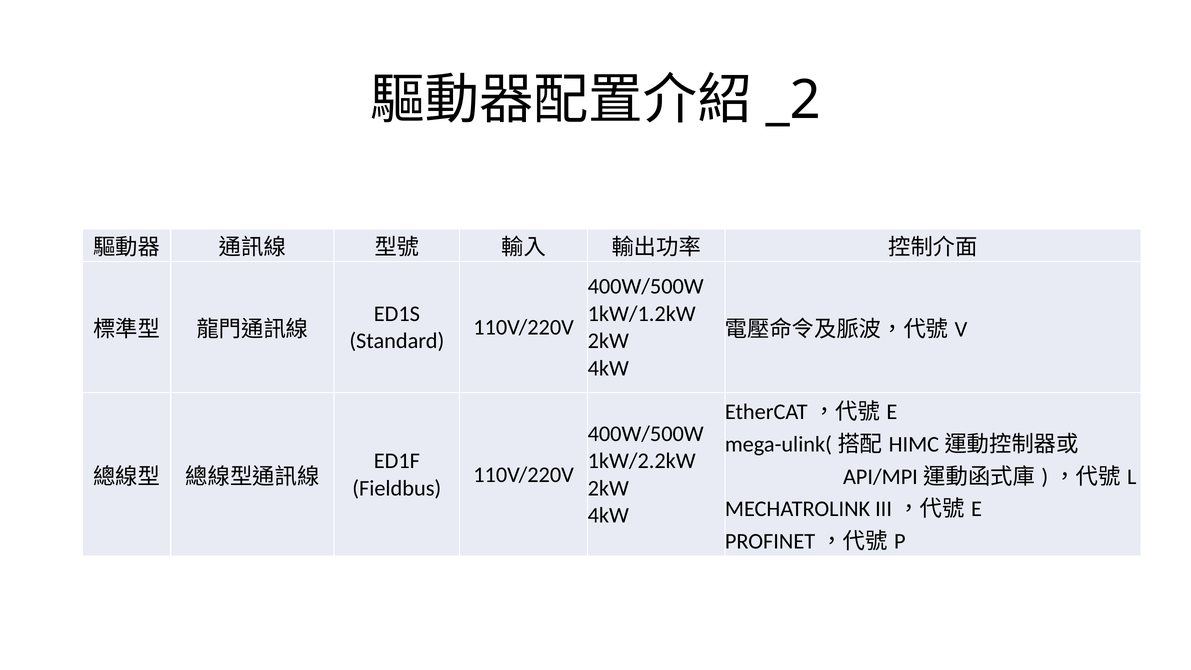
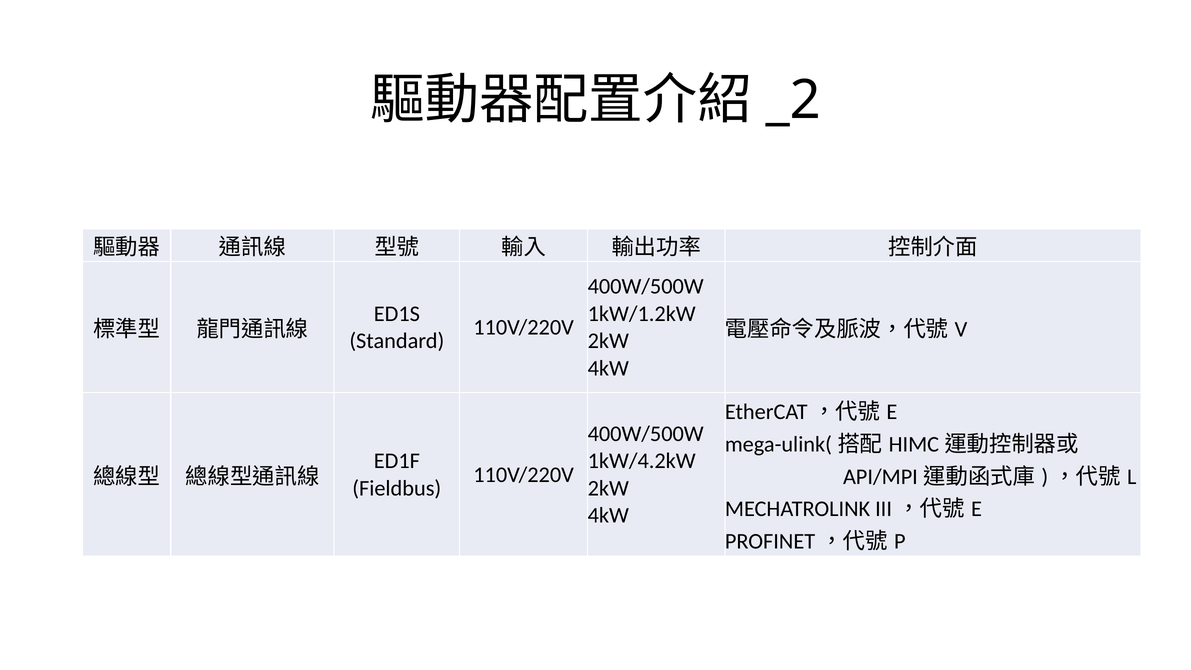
1kW/2.2kW: 1kW/2.2kW -> 1kW/4.2kW (642, 461)
